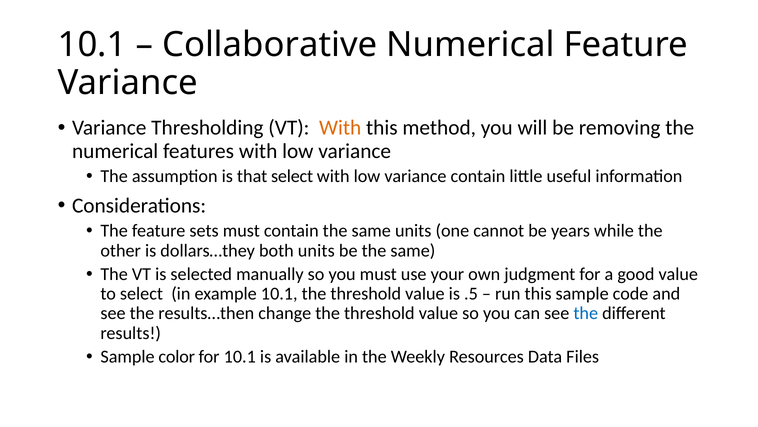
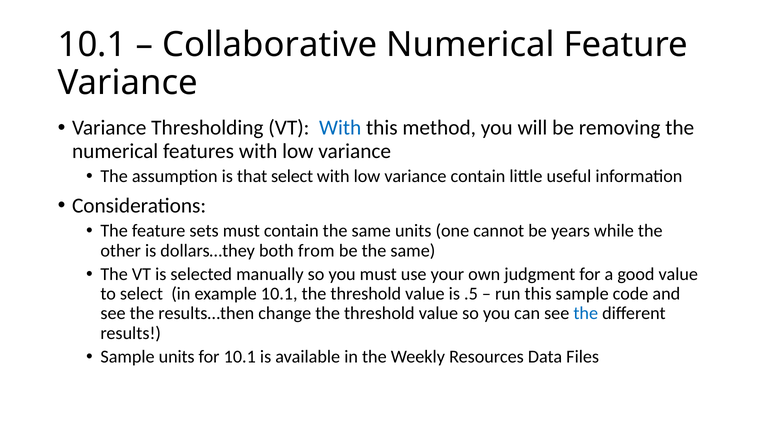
With colour: orange -> blue (340, 128)
both units: units -> from (316, 250)
Sample color: color -> units (177, 356)
